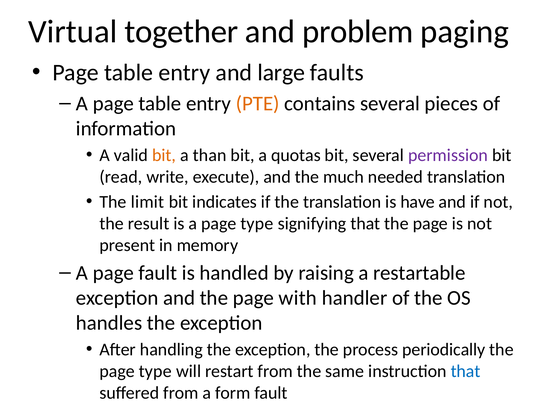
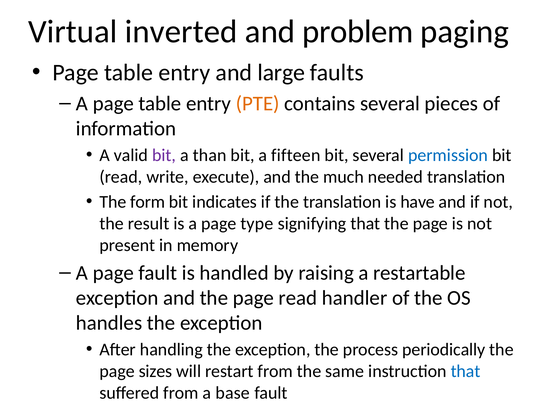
together: together -> inverted (181, 31)
bit colour: orange -> purple (164, 155)
quotas: quotas -> fifteen (296, 155)
permission colour: purple -> blue (448, 155)
limit: limit -> form (148, 202)
page with: with -> read (298, 298)
type: type -> sizes (155, 371)
form: form -> base (233, 392)
